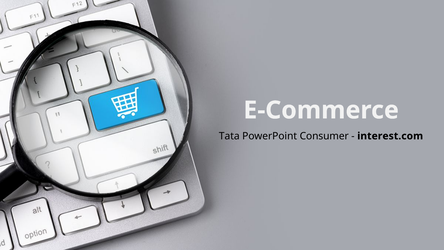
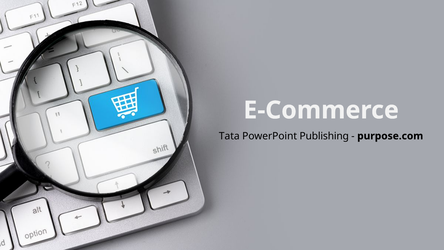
Consumer: Consumer -> Publishing (324, 136)
interest.com: interest.com -> purpose.com (390, 136)
